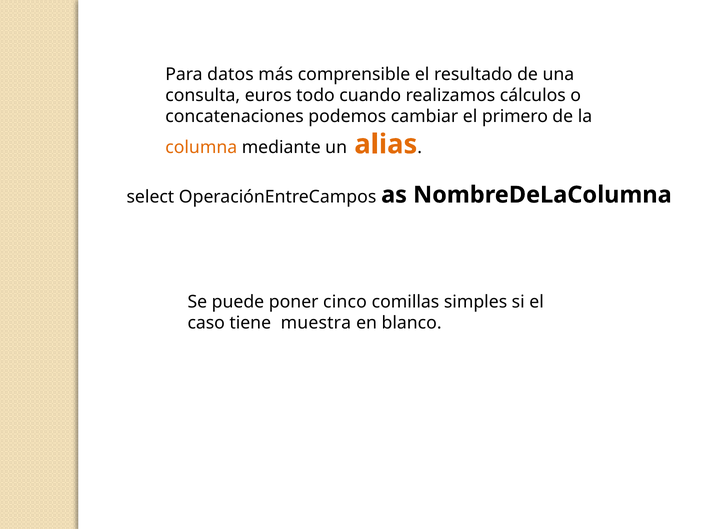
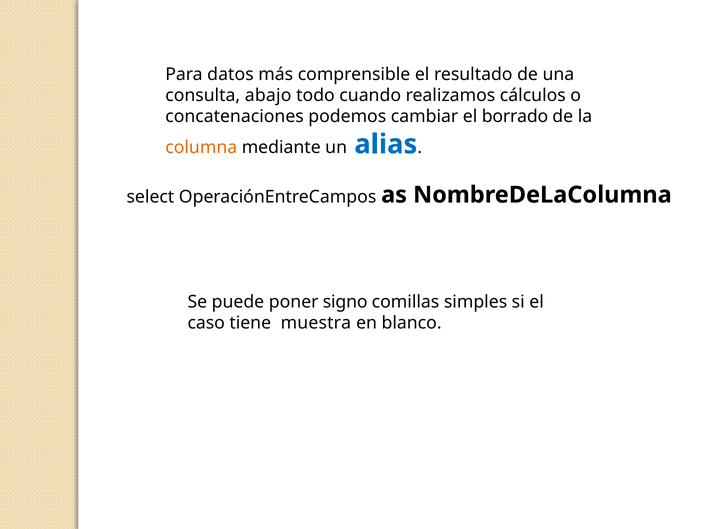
euros: euros -> abajo (268, 95)
primero: primero -> borrado (515, 117)
alias colour: orange -> blue (386, 144)
cinco: cinco -> signo (345, 302)
